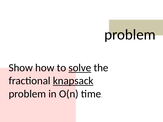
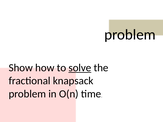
knapsack underline: present -> none (73, 81)
